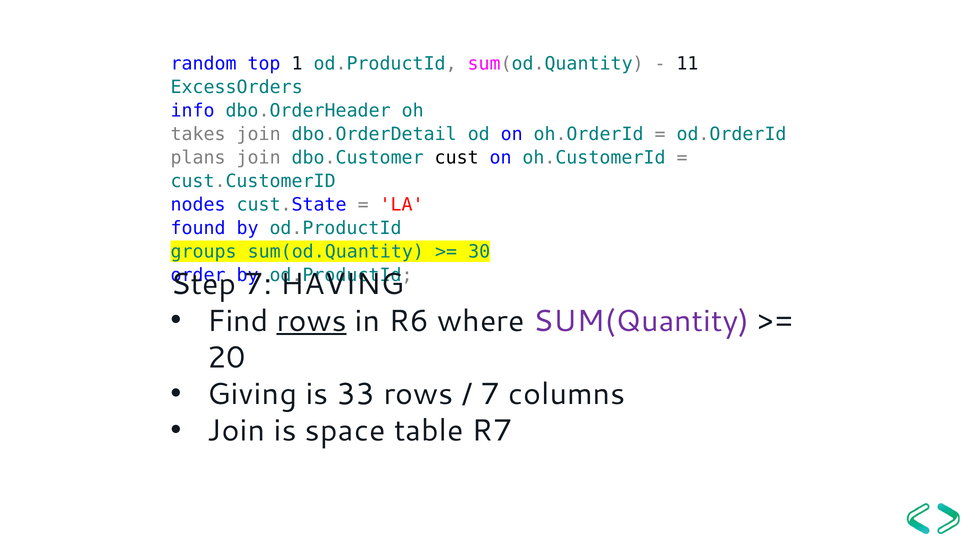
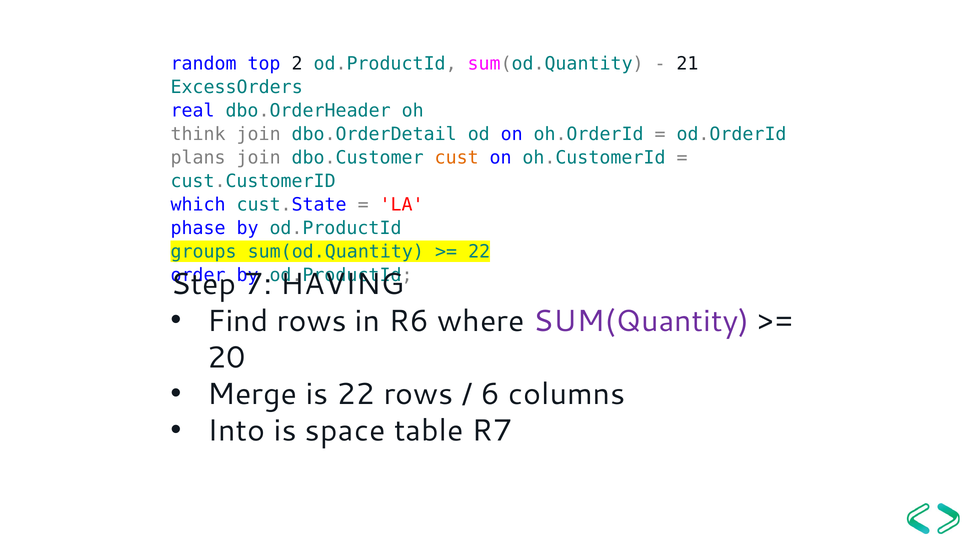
1: 1 -> 2 (297, 64)
11: 11 -> 21 (687, 64)
info: info -> real (193, 111)
takes: takes -> think (198, 134)
cust colour: black -> orange (457, 158)
nodes: nodes -> which (198, 205)
found: found -> phase (198, 228)
30: 30 -> 22 (479, 251)
rows underline: present -> none (312, 321)
Giving: Giving -> Merge (252, 394)
is 33: 33 -> 22 (356, 394)
7: 7 -> 6 (491, 394)
Join: Join -> Into (236, 430)
